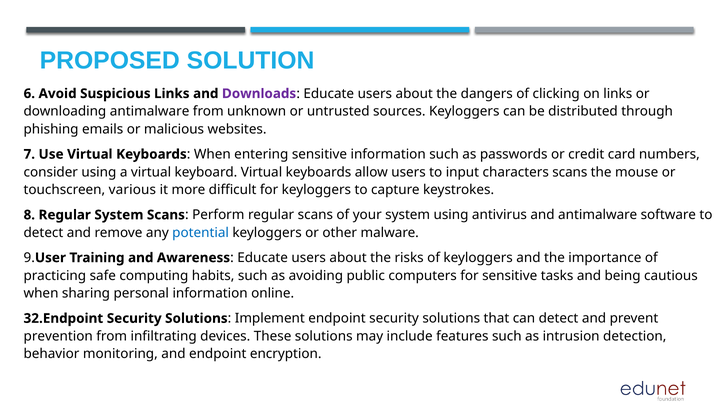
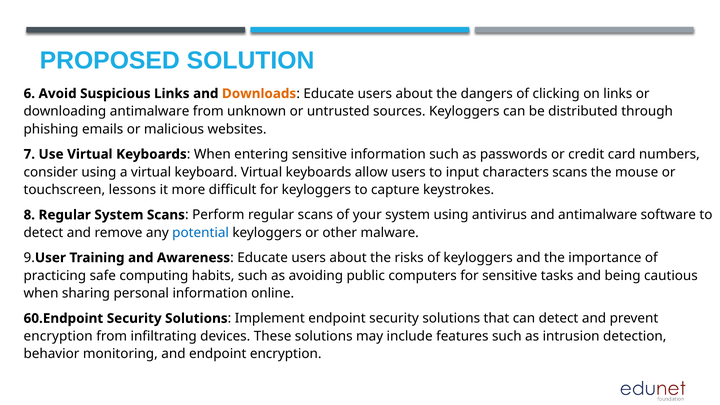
Downloads colour: purple -> orange (259, 94)
various: various -> lessons (132, 190)
32.Endpoint: 32.Endpoint -> 60.Endpoint (63, 318)
prevention: prevention -> encryption (58, 336)
